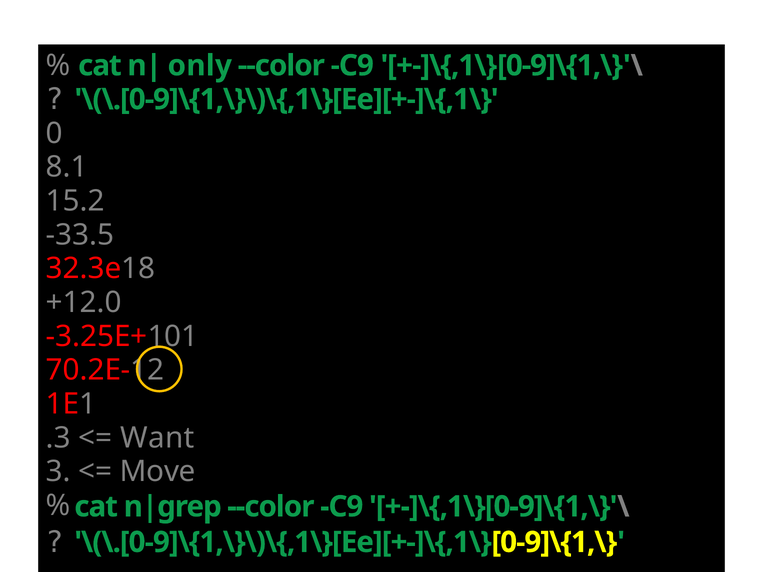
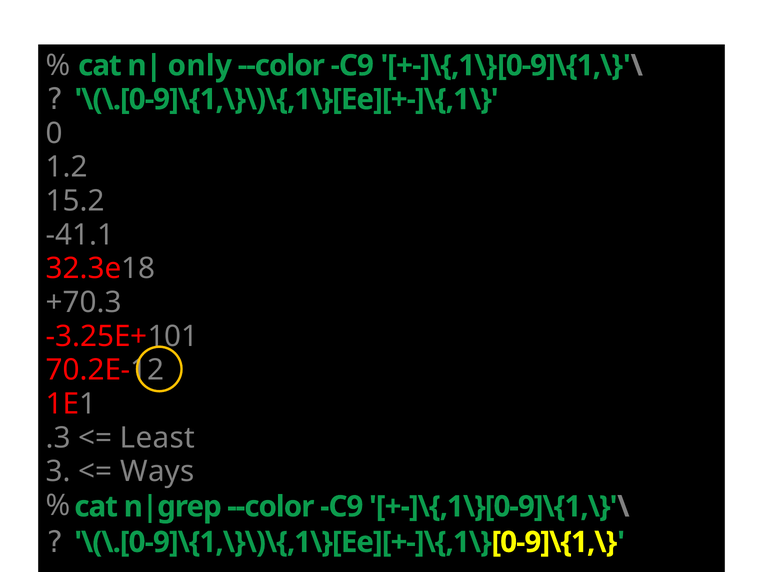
8.1: 8.1 -> 1.2 (67, 167)
-33.5: -33.5 -> -41.1 (80, 235)
+12.0: +12.0 -> +70.3 (84, 303)
Want: Want -> Least (157, 438)
Move: Move -> Ways (157, 472)
